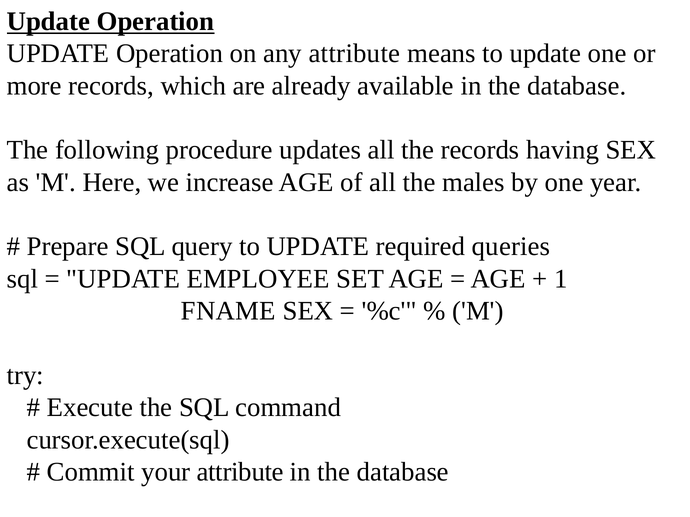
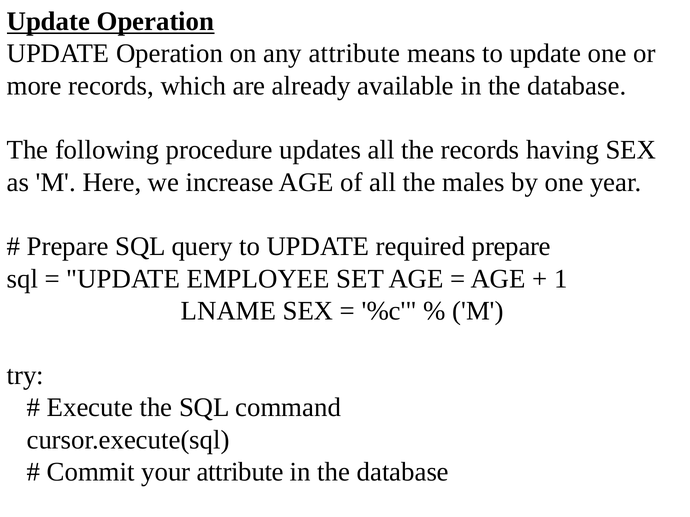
required queries: queries -> prepare (511, 247)
FNAME: FNAME -> LNAME (228, 311)
